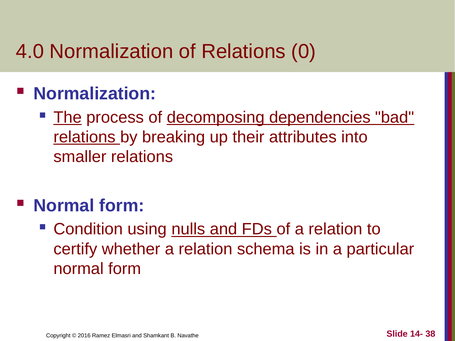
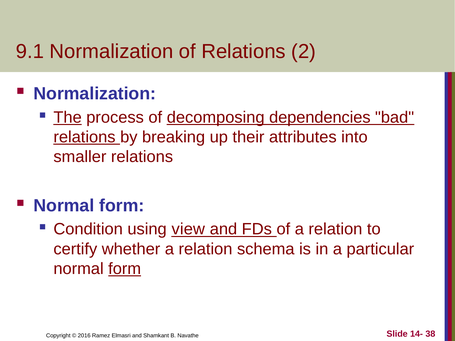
4.0: 4.0 -> 9.1 (30, 51)
0: 0 -> 2 (304, 51)
nulls: nulls -> view (188, 229)
form underline: none -> present (125, 269)
